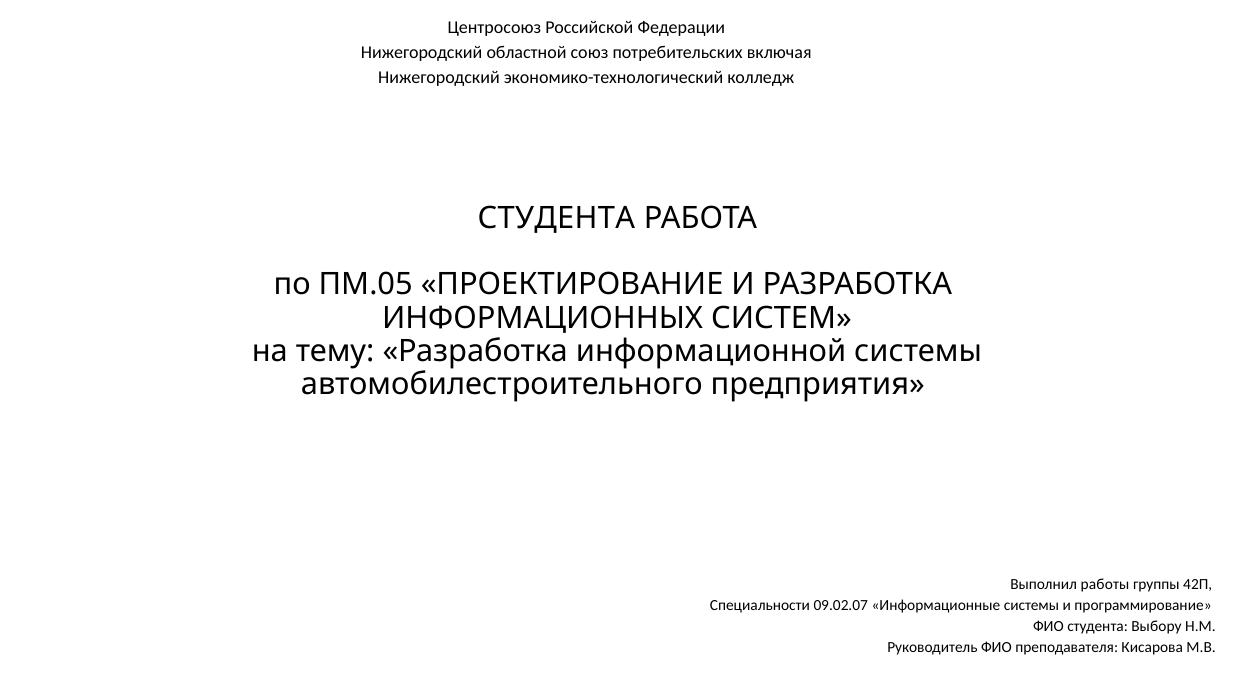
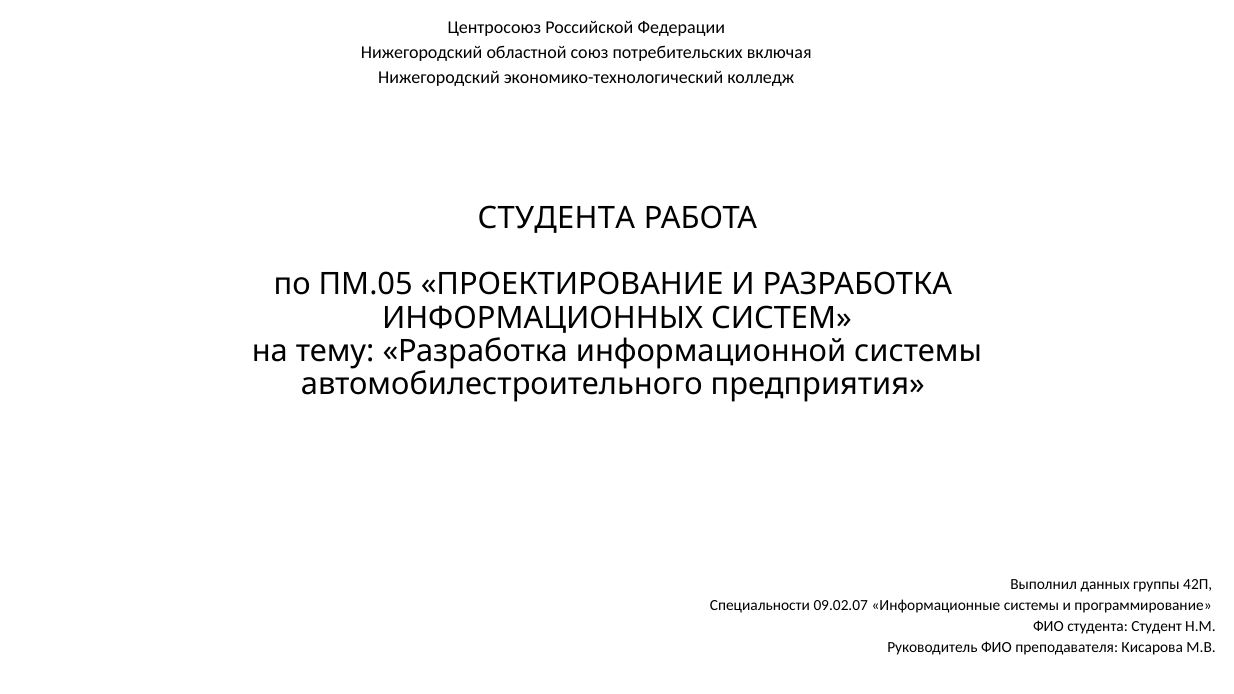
работы: работы -> данных (1105, 584)
Выбору: Выбору -> Студент (1157, 627)
